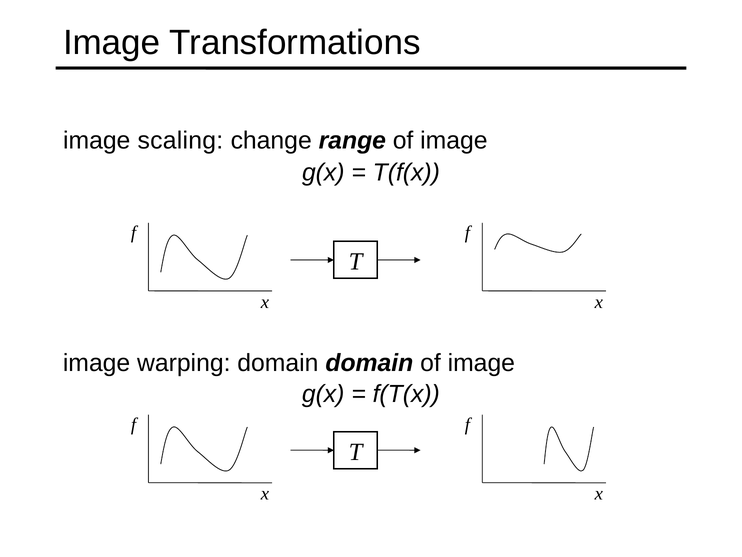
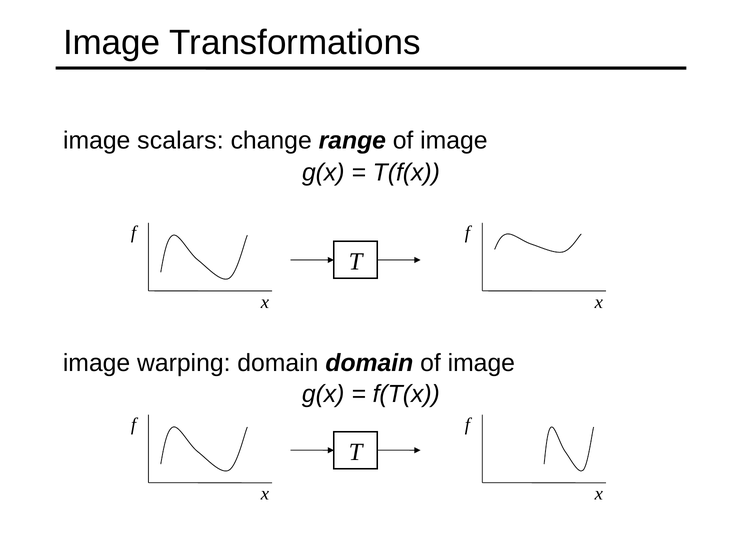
scaling: scaling -> scalars (180, 141)
